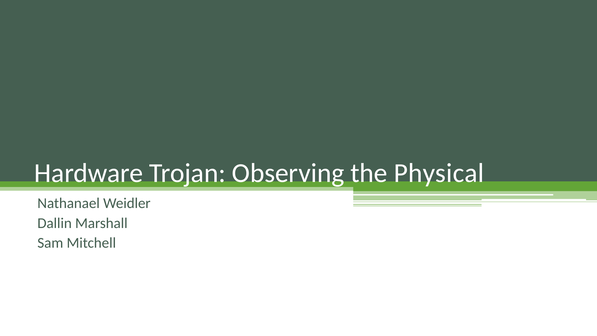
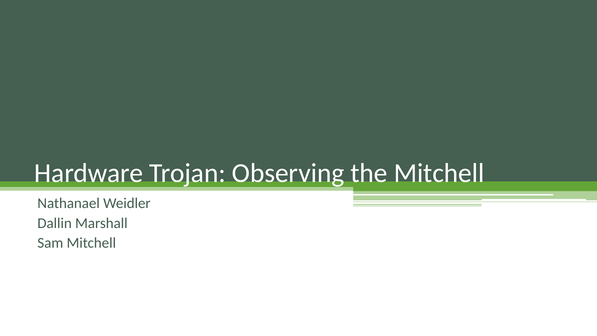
the Physical: Physical -> Mitchell (439, 173)
